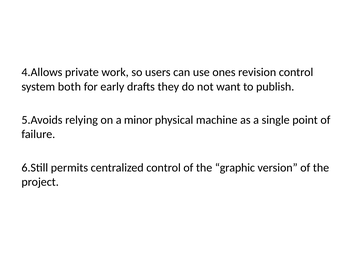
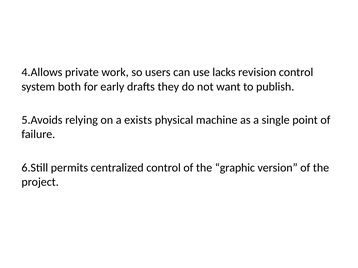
ones: ones -> lacks (224, 72)
minor: minor -> exists (138, 120)
